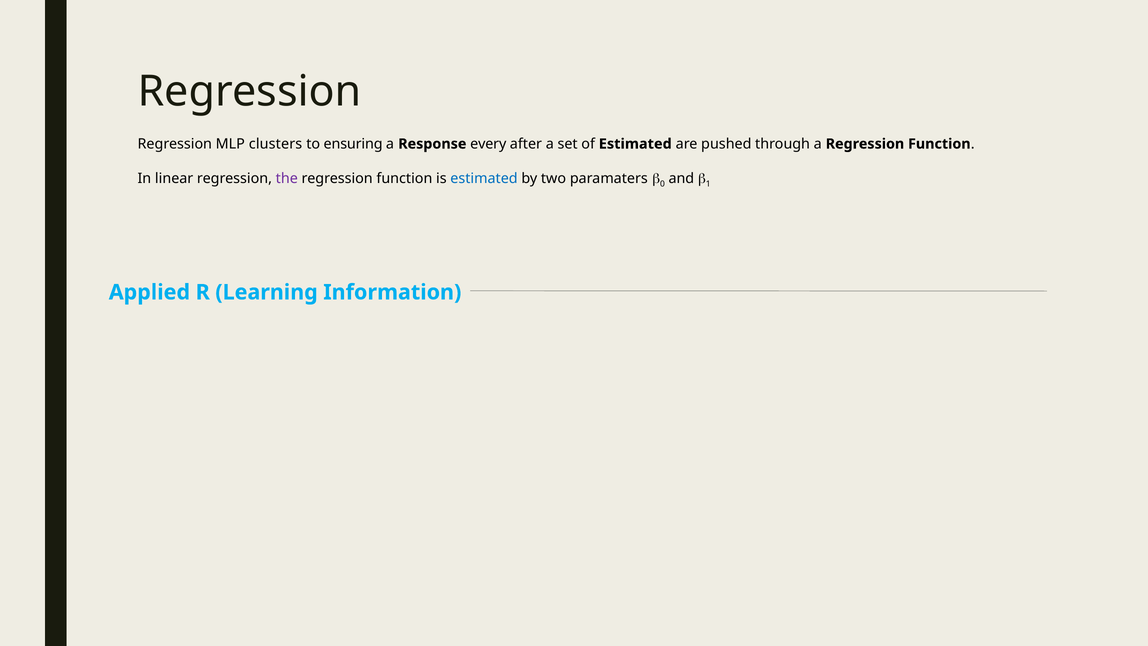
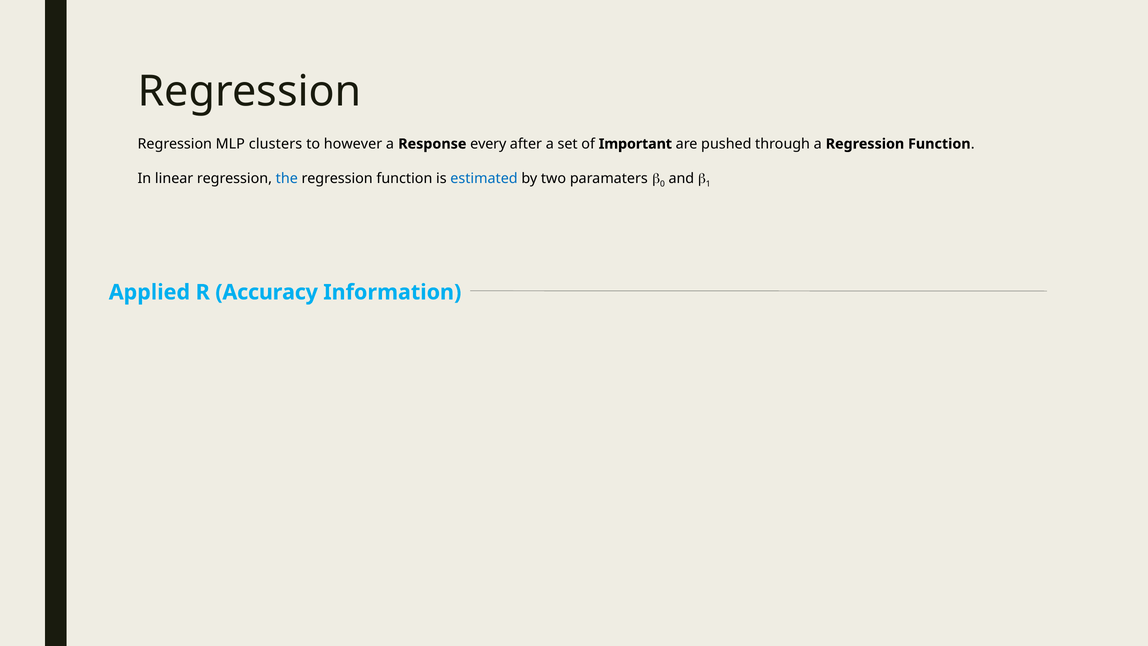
ensuring: ensuring -> however (353, 144)
of Estimated: Estimated -> Important (635, 144)
the colour: purple -> blue (287, 178)
Learning: Learning -> Accuracy (267, 292)
